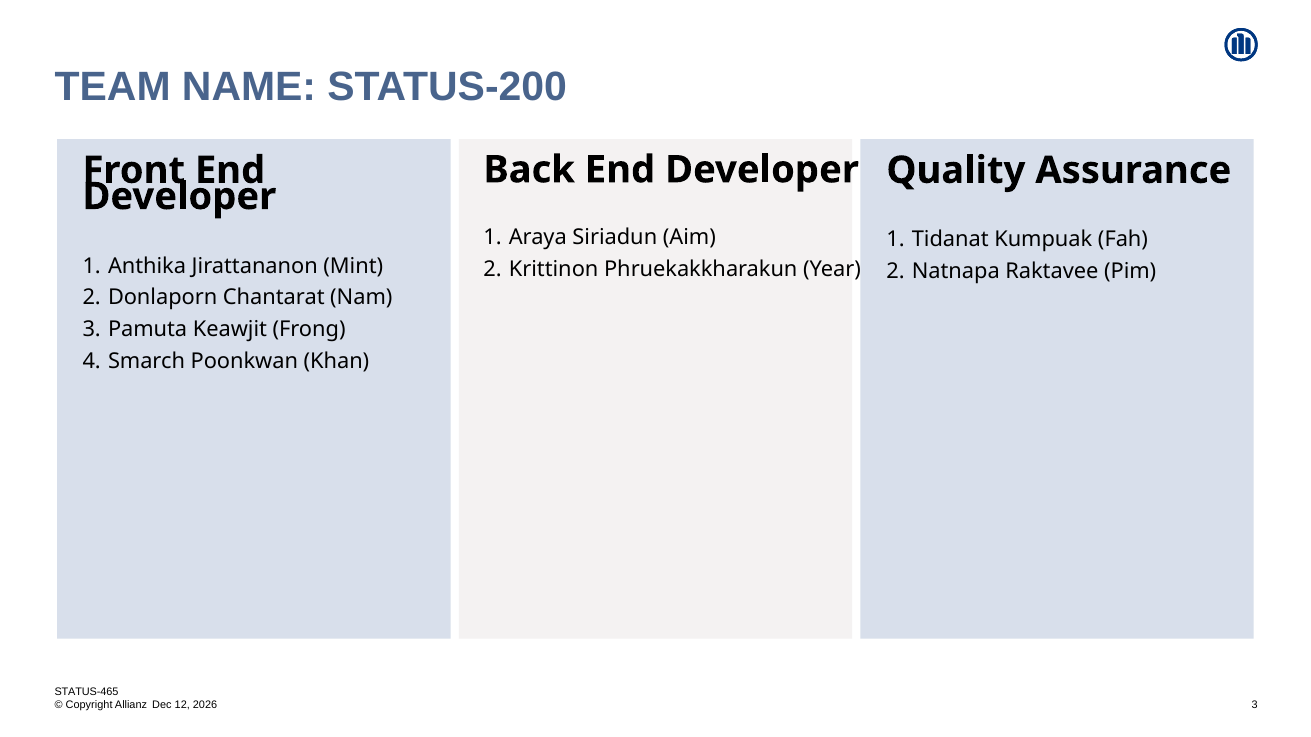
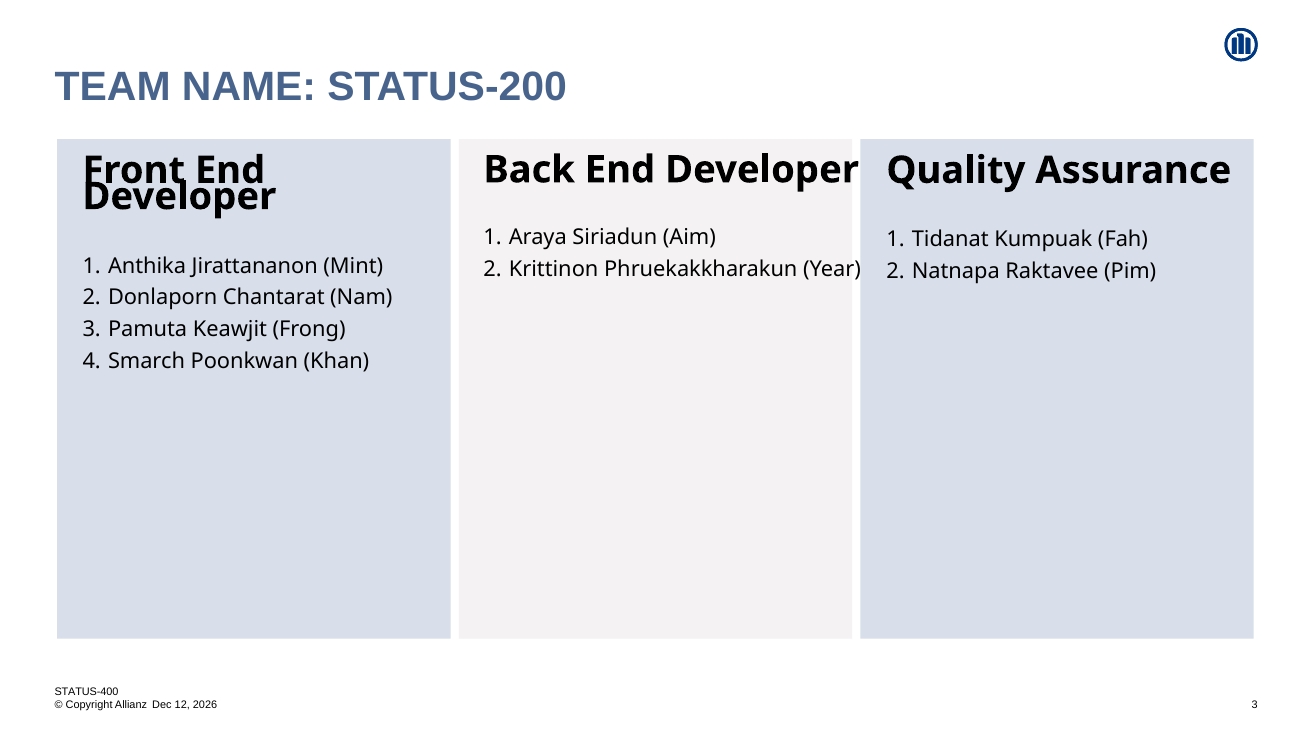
STATUS-465: STATUS-465 -> STATUS-400 (86, 692)
